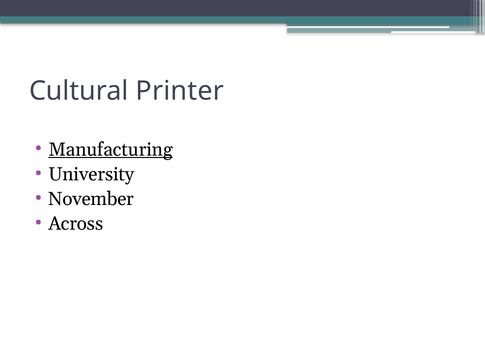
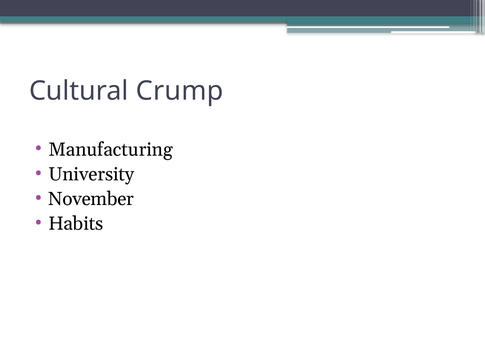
Printer: Printer -> Crump (180, 91)
Manufacturing underline: present -> none (111, 149)
Across: Across -> Habits (76, 223)
